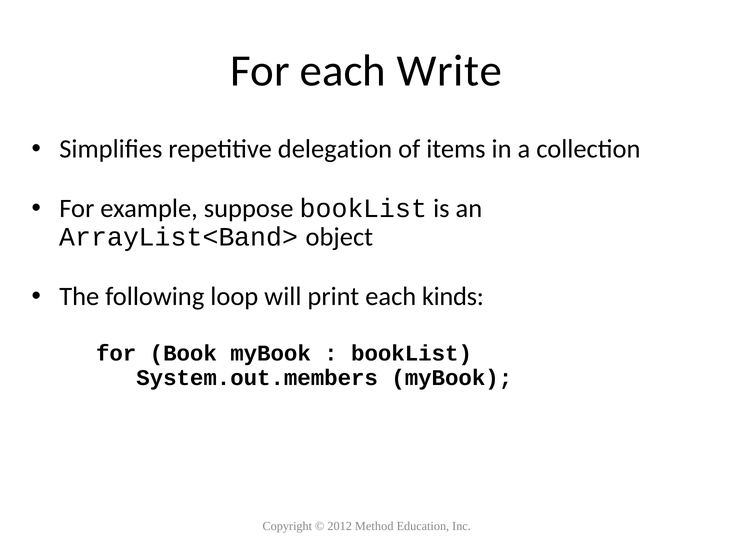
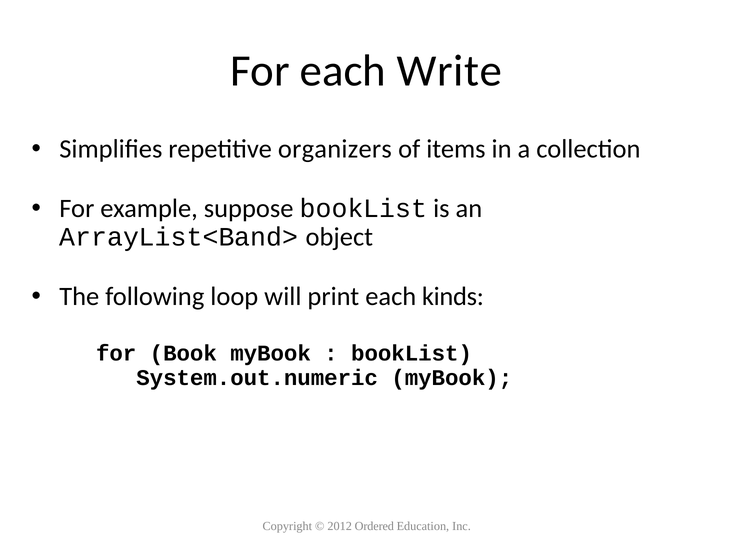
delegation: delegation -> organizers (335, 149)
System.out.members: System.out.members -> System.out.numeric (257, 377)
Method: Method -> Ordered (374, 526)
